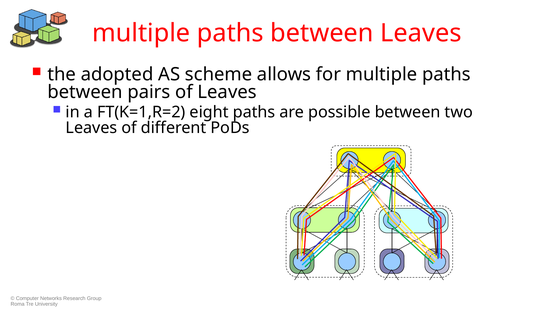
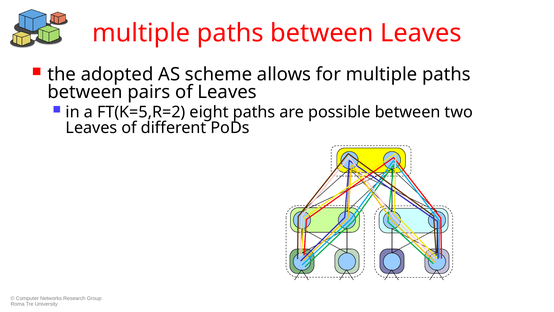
FT(K=1,R=2: FT(K=1,R=2 -> FT(K=5,R=2 (141, 112)
